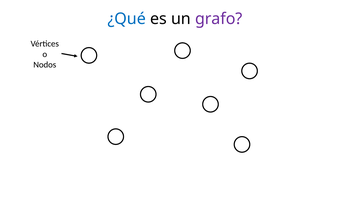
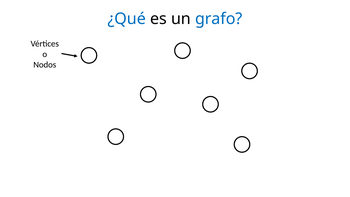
grafo colour: purple -> blue (219, 19)
